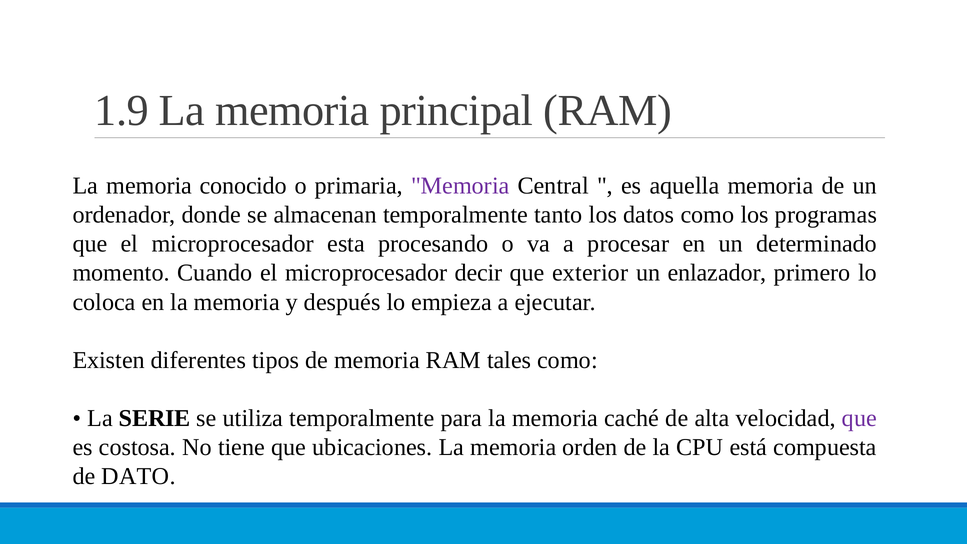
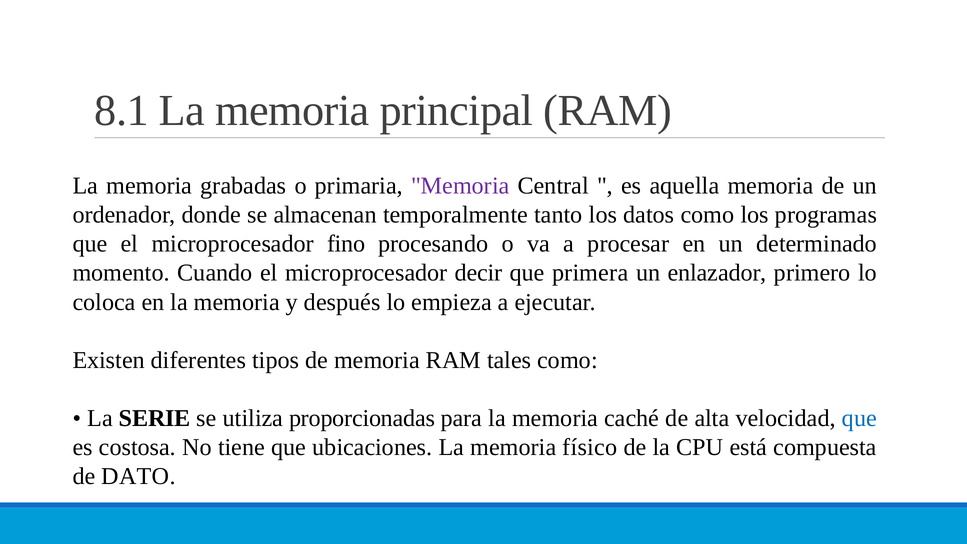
1.9: 1.9 -> 8.1 (122, 110)
conocido: conocido -> grabadas (243, 186)
esta: esta -> fino (346, 244)
exterior: exterior -> primera (590, 273)
utiliza temporalmente: temporalmente -> proporcionadas (362, 418)
que colour: purple -> blue (859, 418)
orden: orden -> físico (590, 447)
